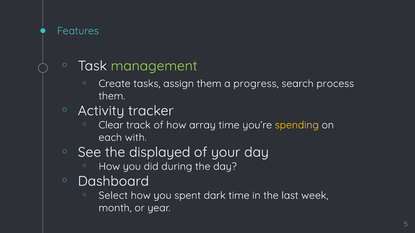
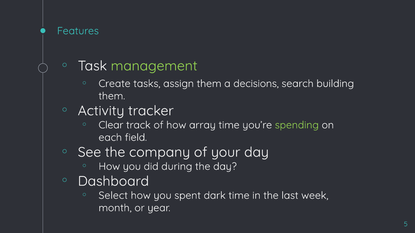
progress: progress -> decisions (256, 84)
process: process -> building (335, 84)
spending colour: yellow -> light green (297, 125)
with: with -> field (136, 138)
displayed: displayed -> company (160, 152)
